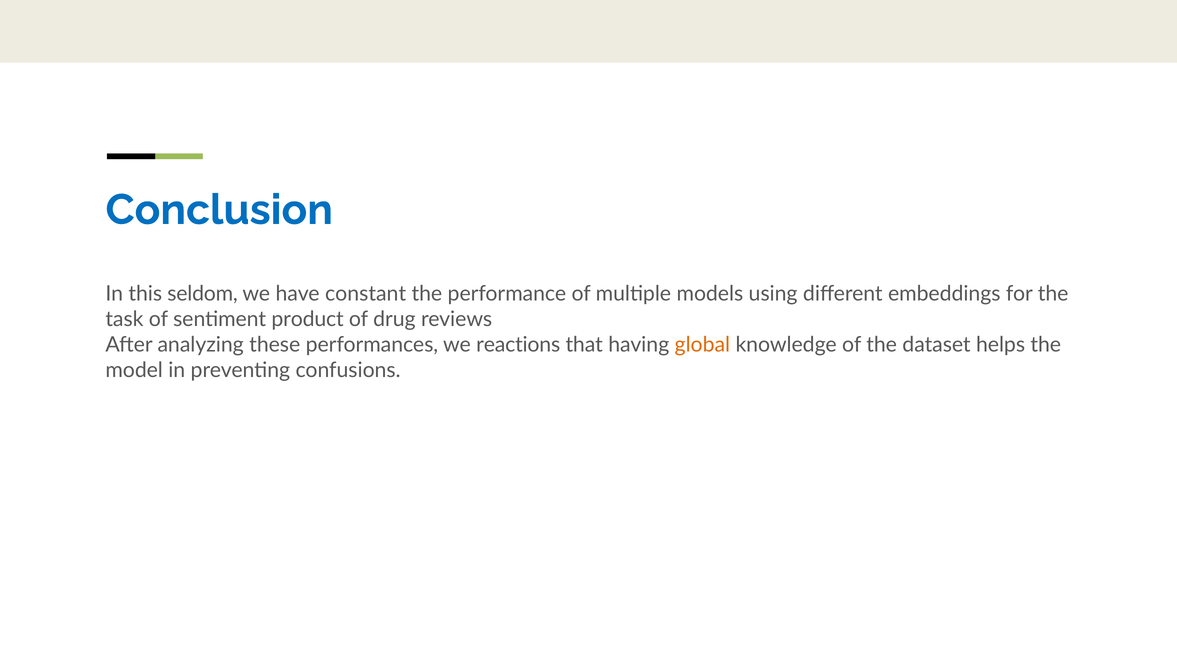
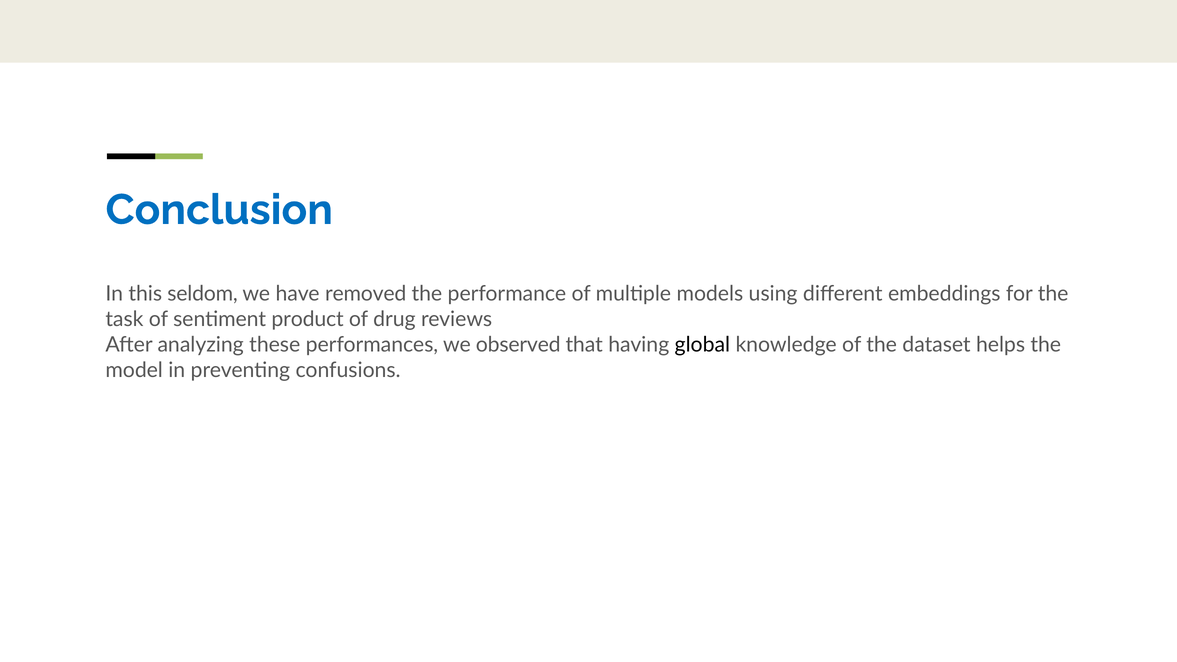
constant: constant -> removed (366, 294)
reactions: reactions -> observed (518, 345)
global colour: orange -> black (702, 345)
